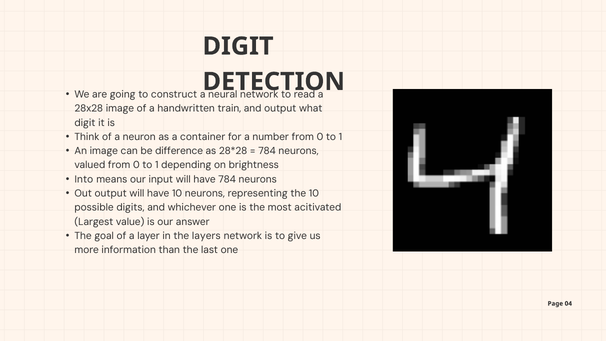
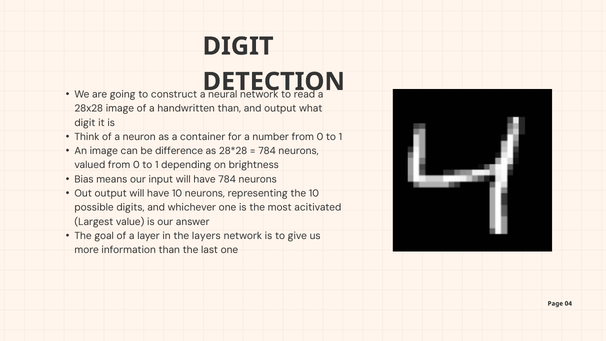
handwritten train: train -> than (229, 109)
Into: Into -> Bias (84, 179)
